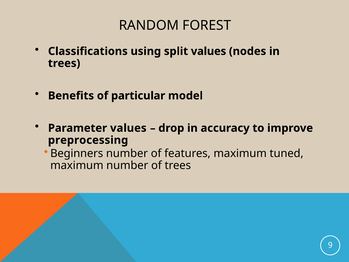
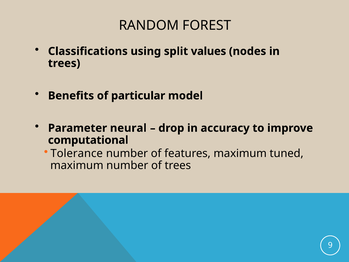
Parameter values: values -> neural (128, 128)
preprocessing: preprocessing -> computational (88, 140)
Beginners: Beginners -> Tolerance (77, 153)
